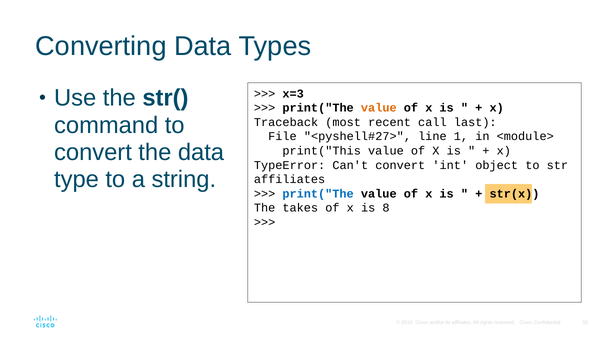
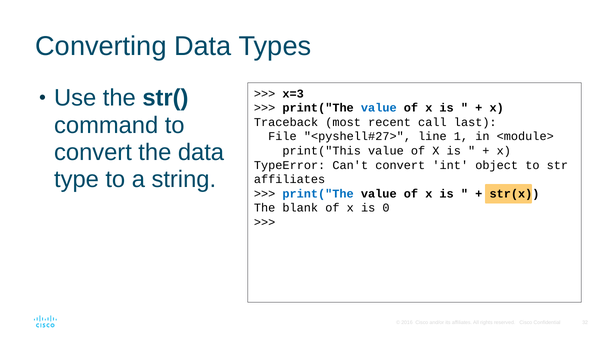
value colour: orange -> blue (379, 108)
takes: takes -> blank (300, 208)
8: 8 -> 0 (386, 208)
